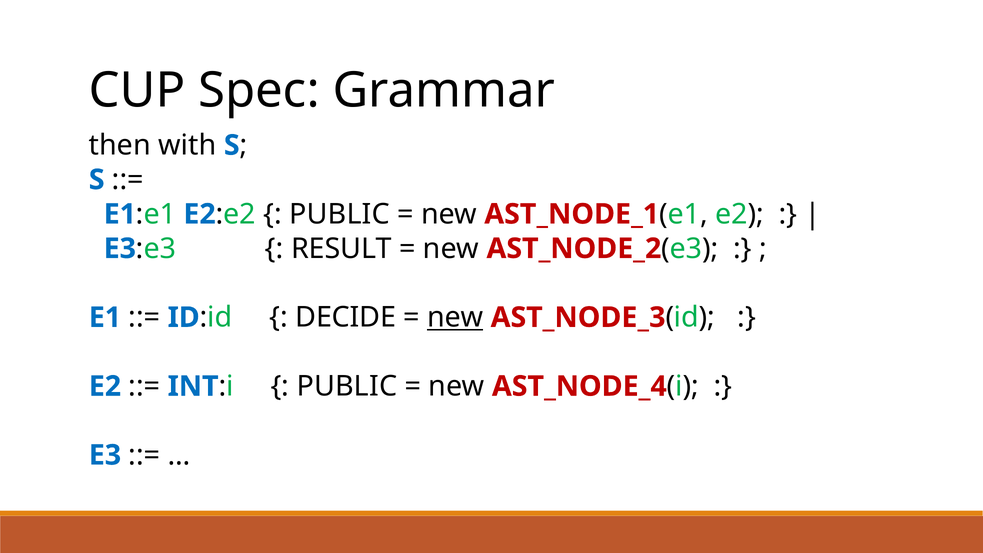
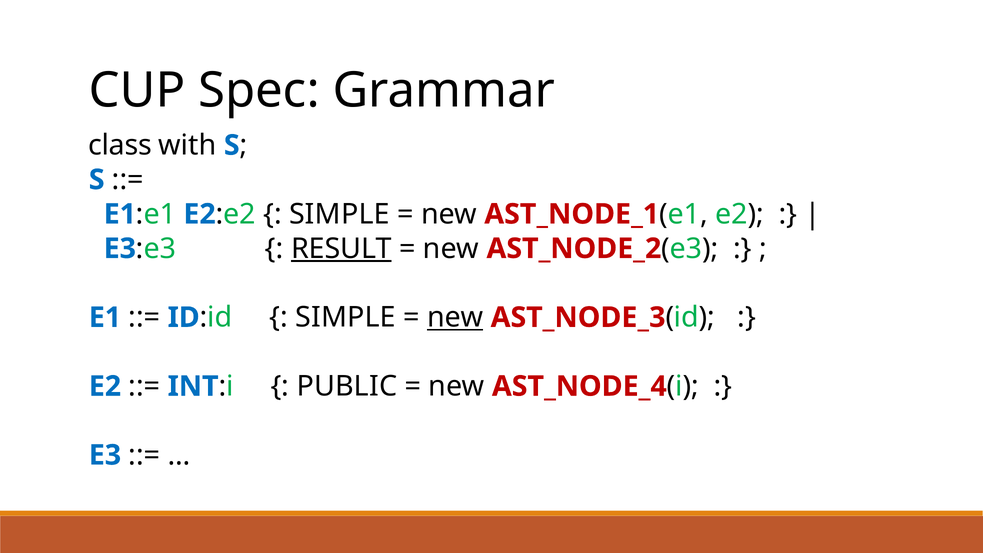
then: then -> class (120, 145)
PUBLIC: PUBLIC -> SIMPLE (339, 214)
RESULT underline: none -> present (341, 249)
DECIDE: DECIDE -> SIMPLE (346, 317)
